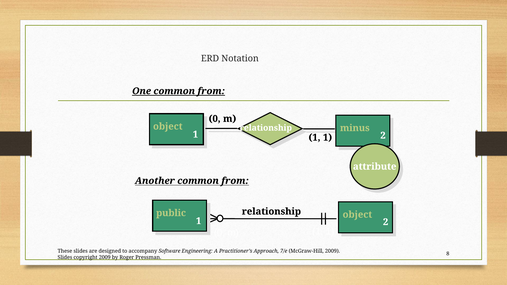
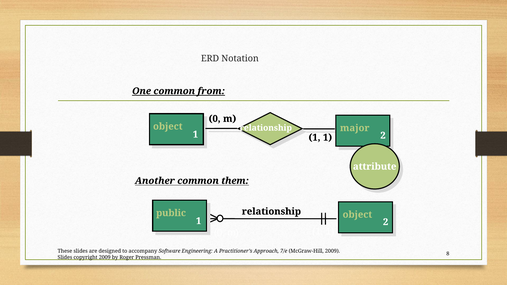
minus: minus -> major (355, 128)
Another common from: from -> them (235, 181)
